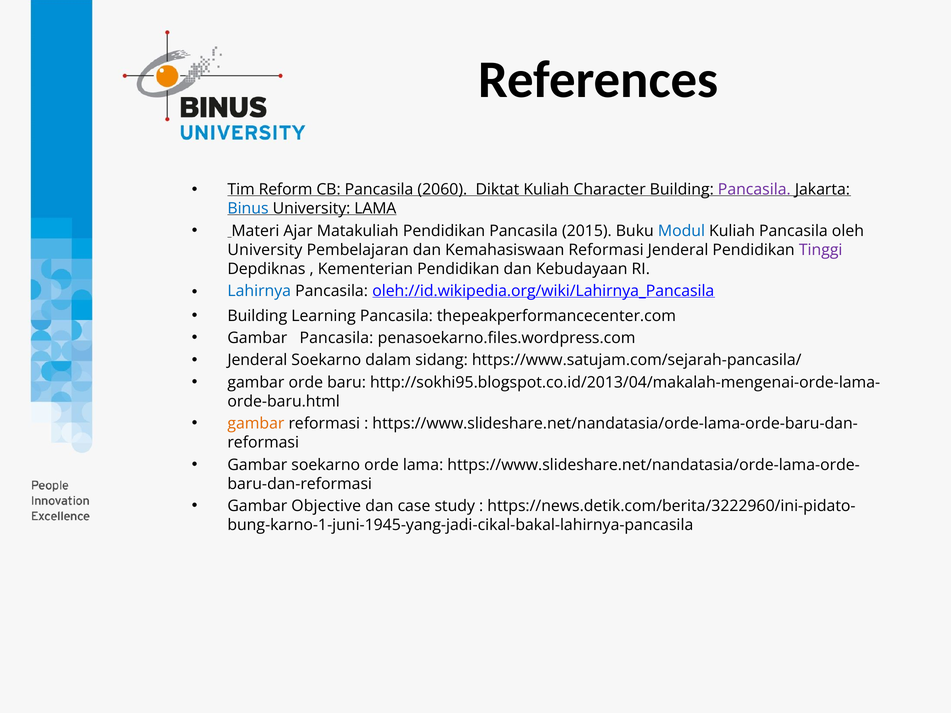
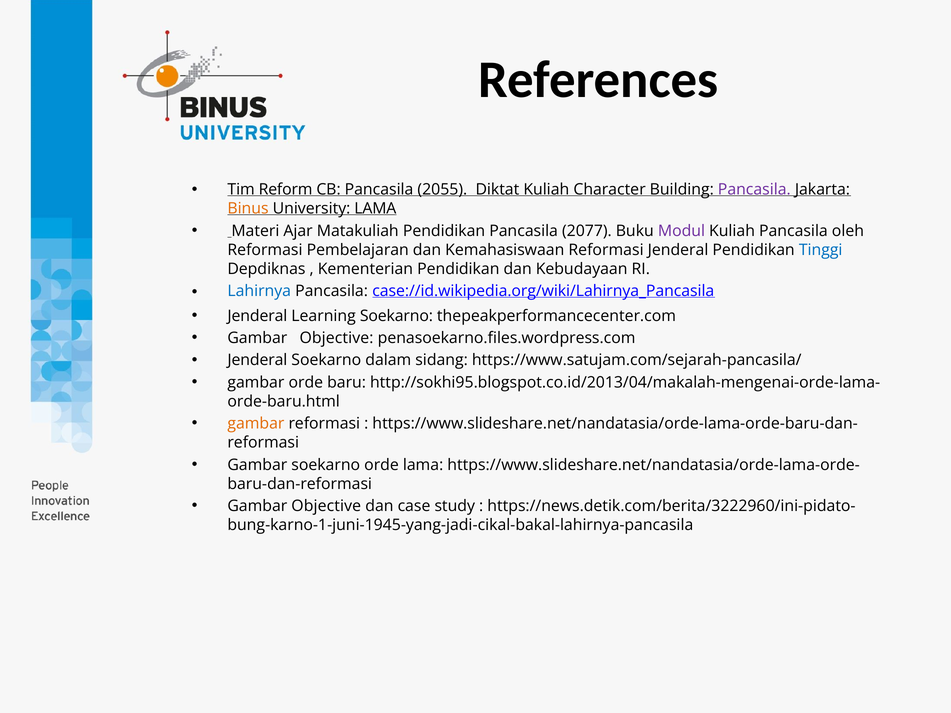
2060: 2060 -> 2055 (442, 190)
Binus colour: blue -> orange (248, 209)
2015: 2015 -> 2077 (587, 231)
Modul colour: blue -> purple (681, 231)
University: University -> Reformasi (265, 250)
Tinggi colour: purple -> blue (821, 250)
oleh://id.wikipedia.org/wiki/Lahirnya_Pancasila: oleh://id.wikipedia.org/wiki/Lahirnya_Pancasila -> case://id.wikipedia.org/wiki/Lahirnya_Pancasila (543, 291)
Building: Building -> Jenderal (257, 316)
Learning Pancasila: Pancasila -> Soekarno (396, 316)
Pancasila: Pancasila -> Objective (336, 338)
